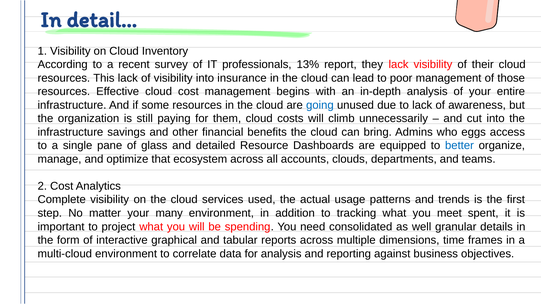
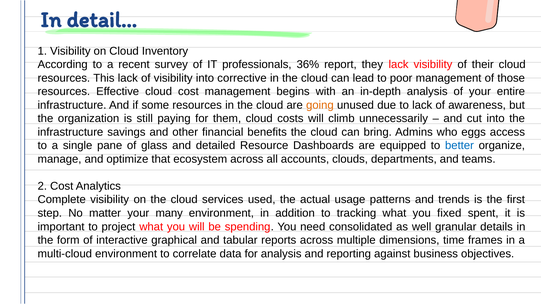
13%: 13% -> 36% (308, 65)
insurance: insurance -> corrective (242, 78)
going colour: blue -> orange (320, 105)
meet: meet -> fixed (449, 213)
